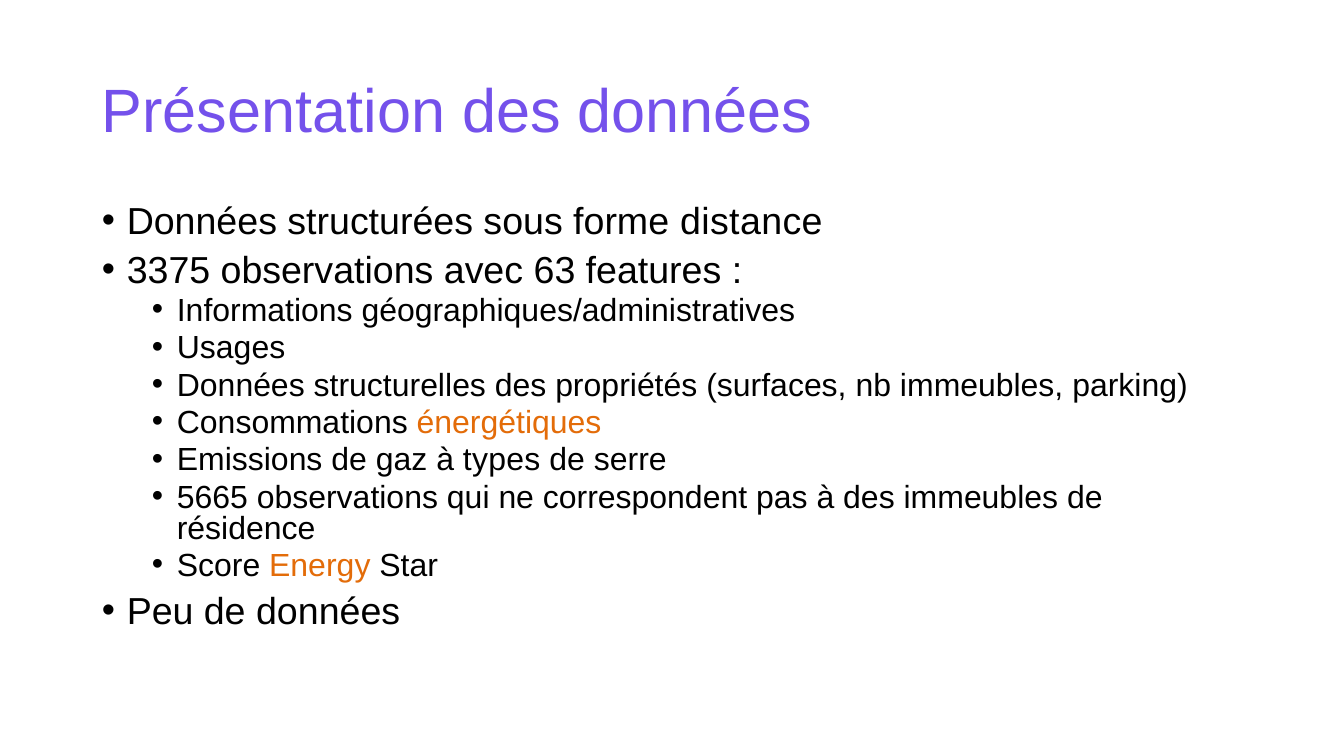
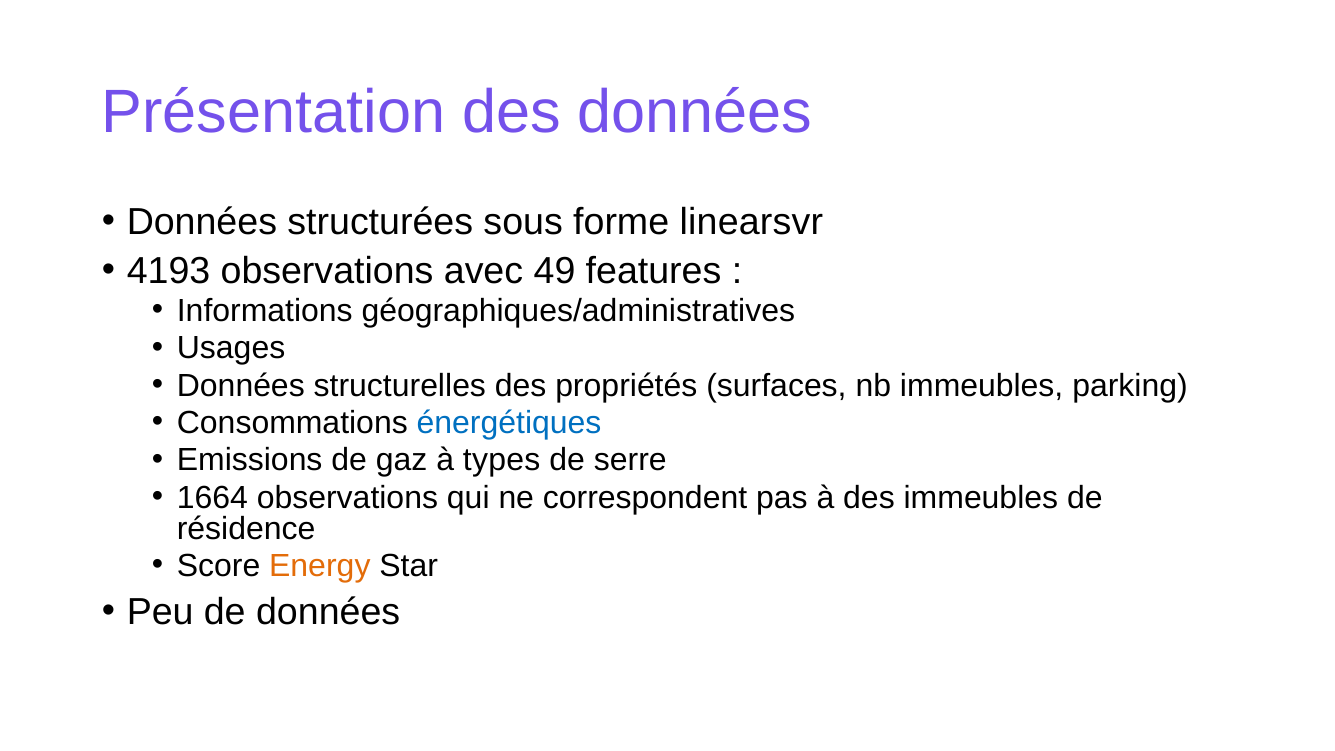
distance: distance -> linearsvr (751, 222)
3375: 3375 -> 4193 (169, 271)
63: 63 -> 49 (555, 271)
énergétiques colour: orange -> blue (509, 423)
5665: 5665 -> 1664 (212, 497)
